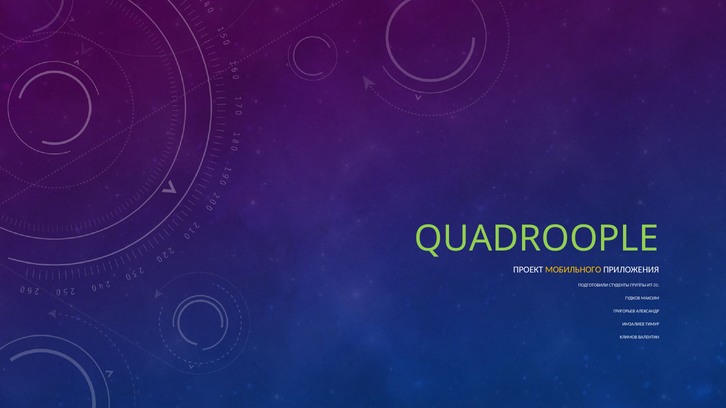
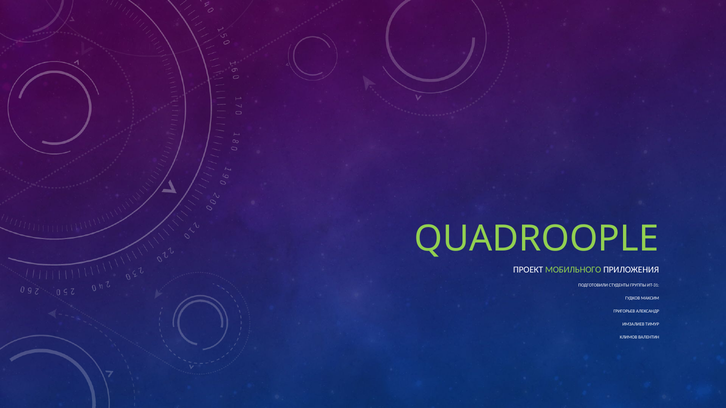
МОБИЛЬНОГО colour: yellow -> light green (573, 270)
